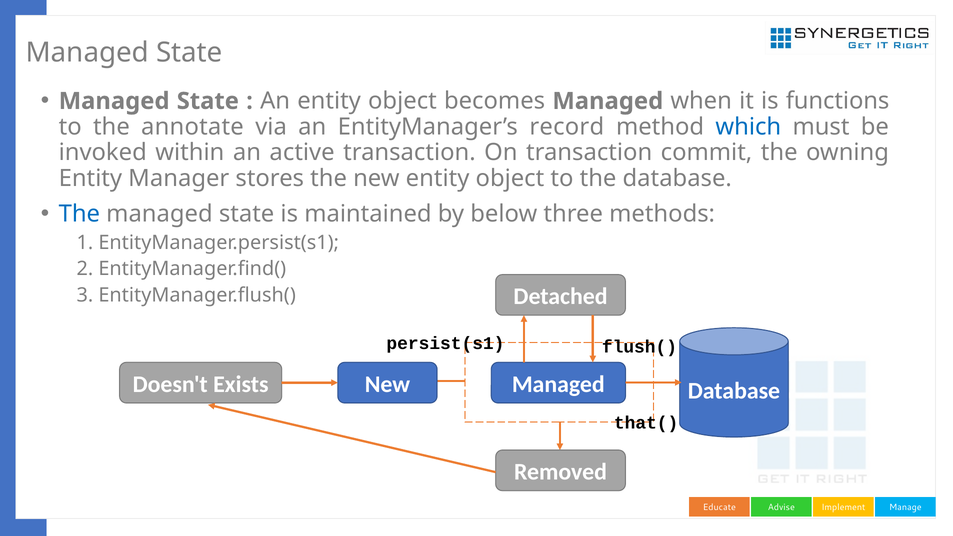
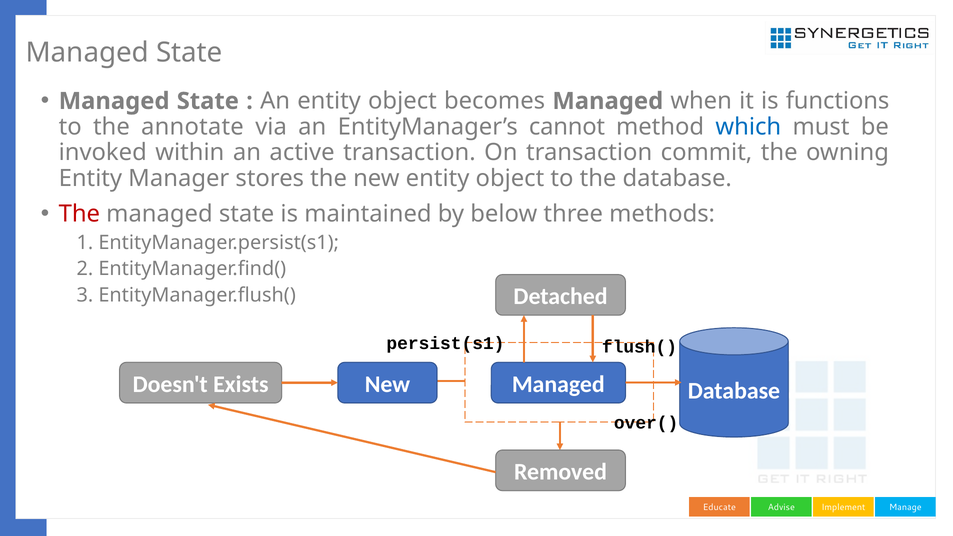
record: record -> cannot (567, 127)
The colour: blue -> red (79, 214)
that(: that( -> over( (646, 423)
